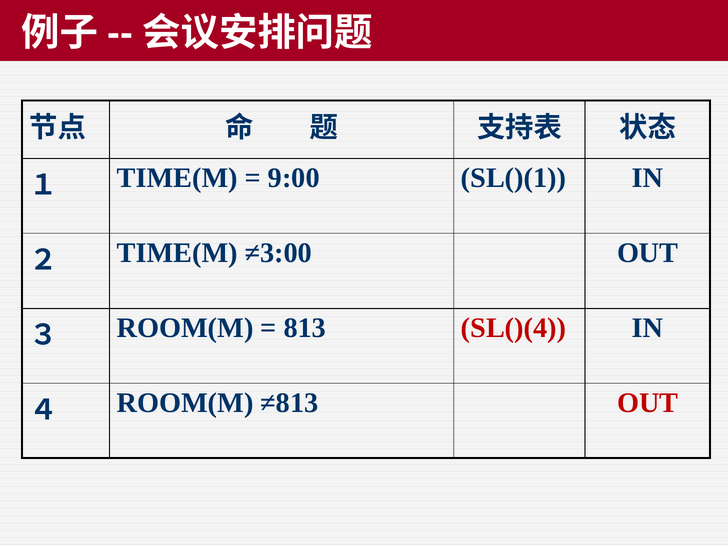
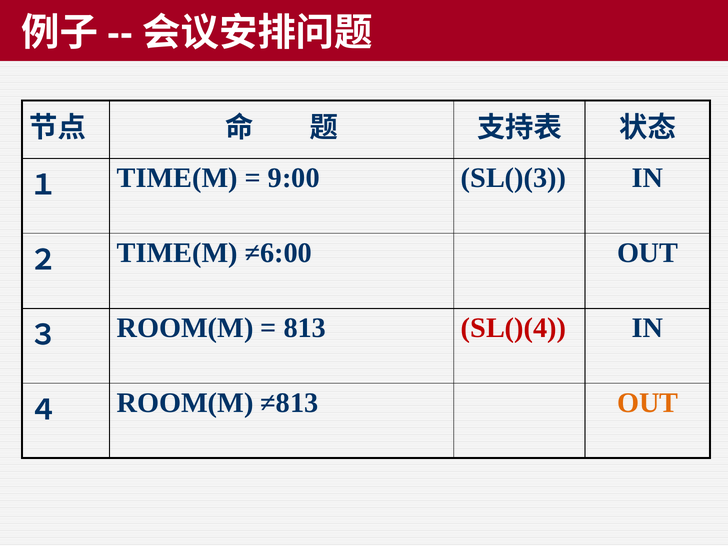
SL()(1: SL()(1 -> SL()(3 (514, 178)
≠3:00: ≠3:00 -> ≠6:00 (278, 253)
OUT colour: red -> orange (648, 403)
